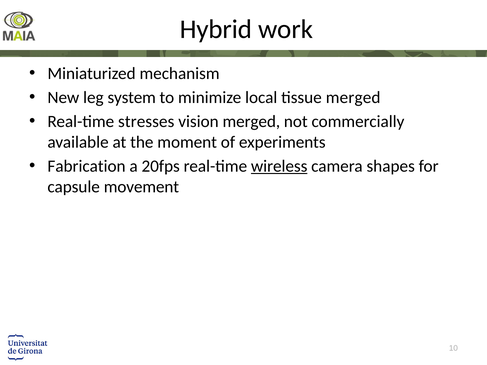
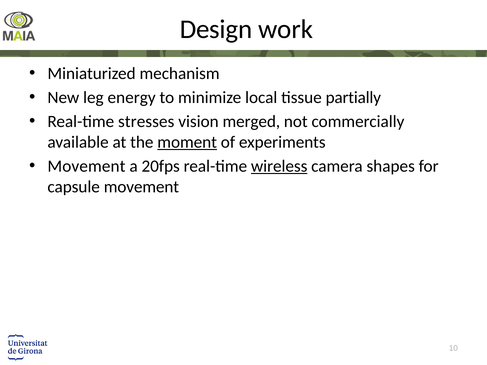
Hybrid: Hybrid -> Design (216, 29)
system: system -> energy (132, 97)
tissue merged: merged -> partially (353, 97)
moment underline: none -> present (187, 142)
Fabrication: Fabrication -> Movement (86, 166)
